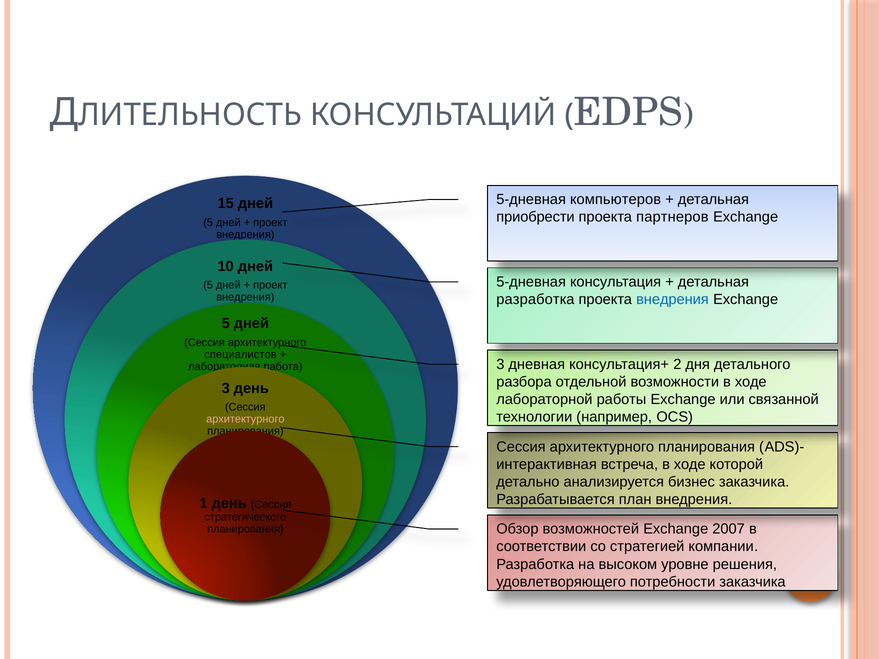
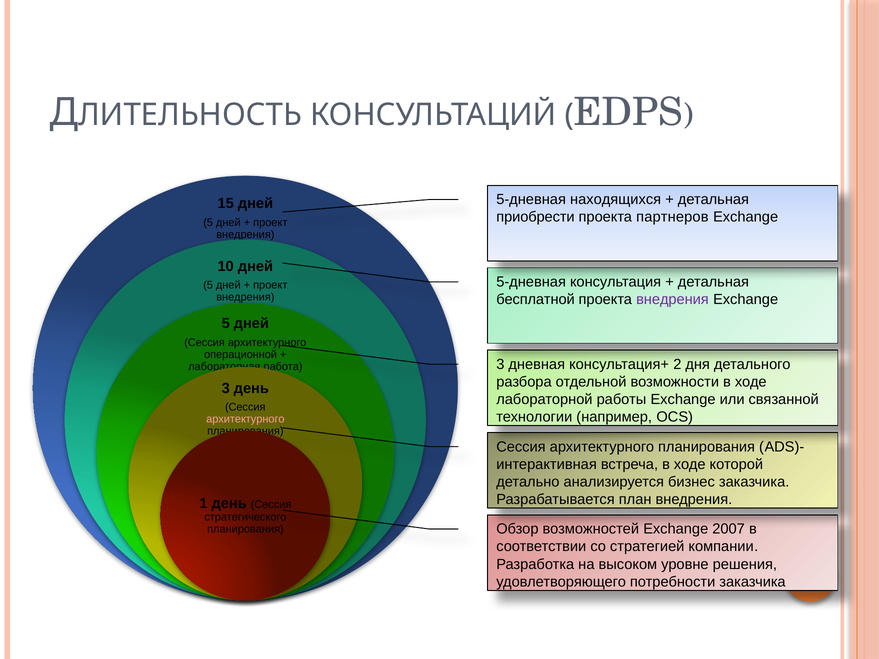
компьютеров: компьютеров -> находящихся (616, 200)
разработка: разработка -> бесплатной (536, 300)
внедрения colour: blue -> purple (672, 300)
специалистов: специалистов -> операционной (241, 355)
